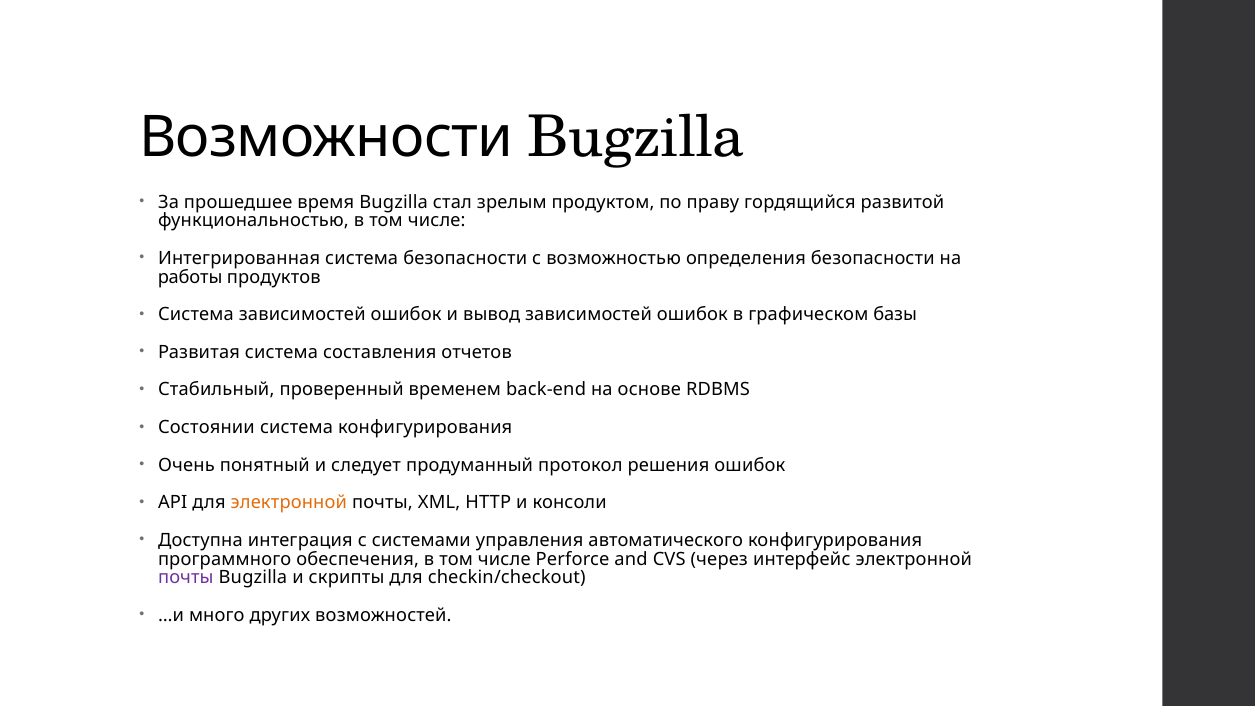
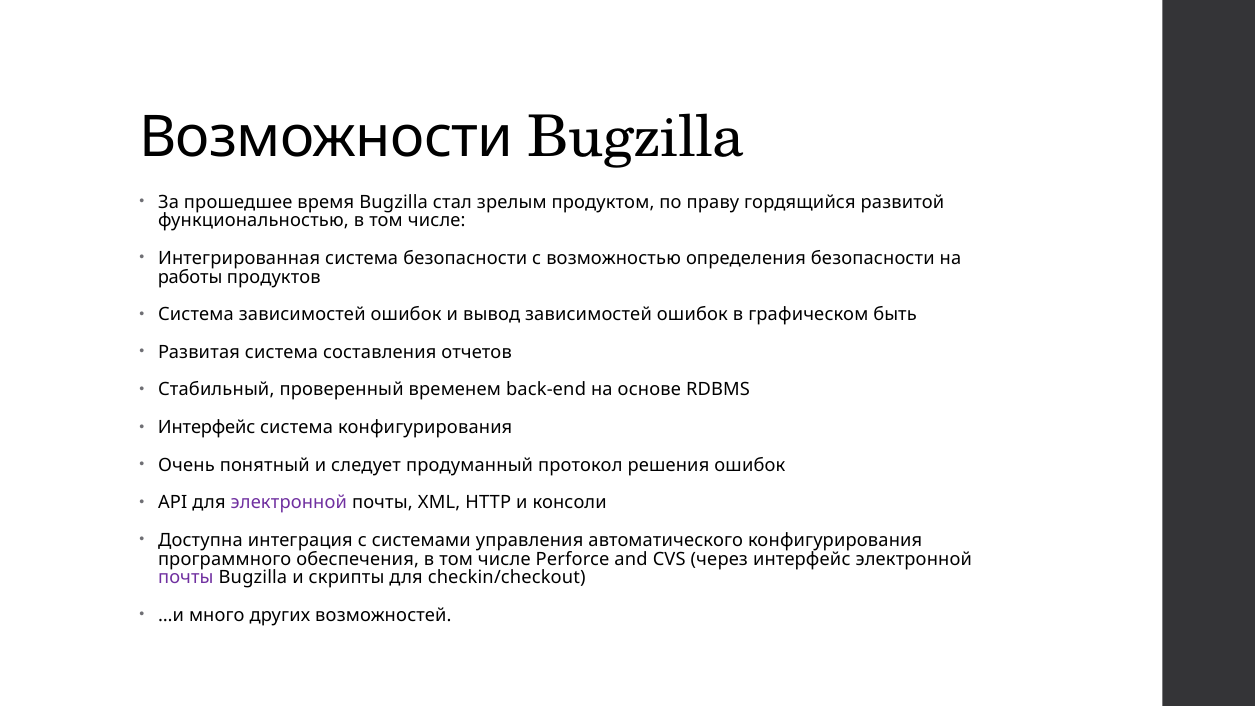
базы: базы -> быть (895, 315)
Состоянии: Состоянии -> Интерфейс (207, 427)
электронной colour: orange -> purple (289, 503)
